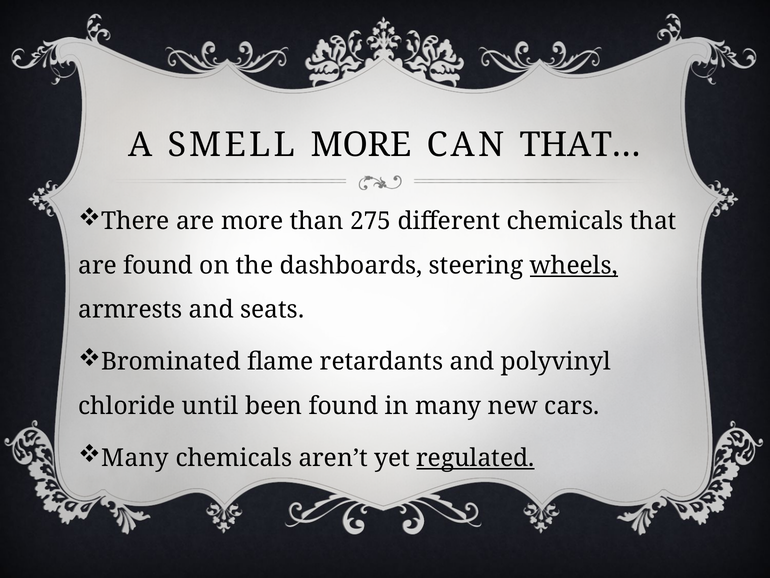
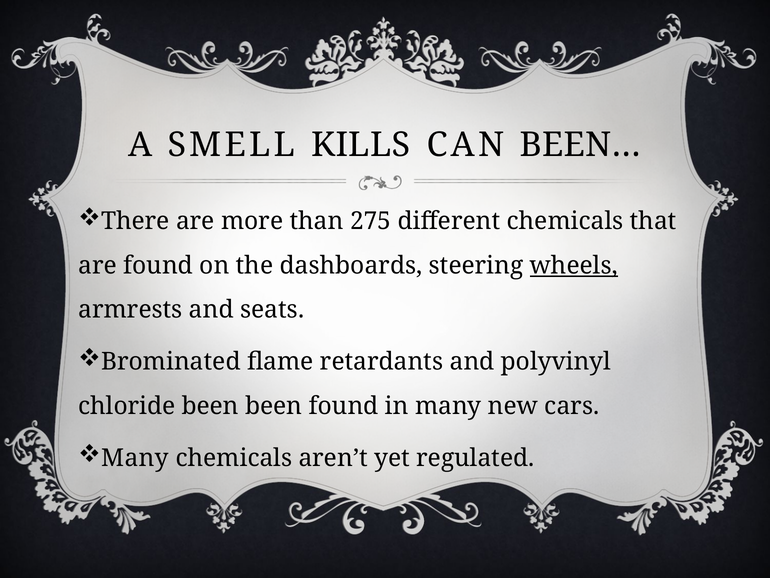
SMELL MORE: MORE -> KILLS (361, 145)
THAT…: THAT… -> BEEN… (580, 145)
chloride until: until -> been (210, 406)
regulated underline: present -> none (475, 458)
